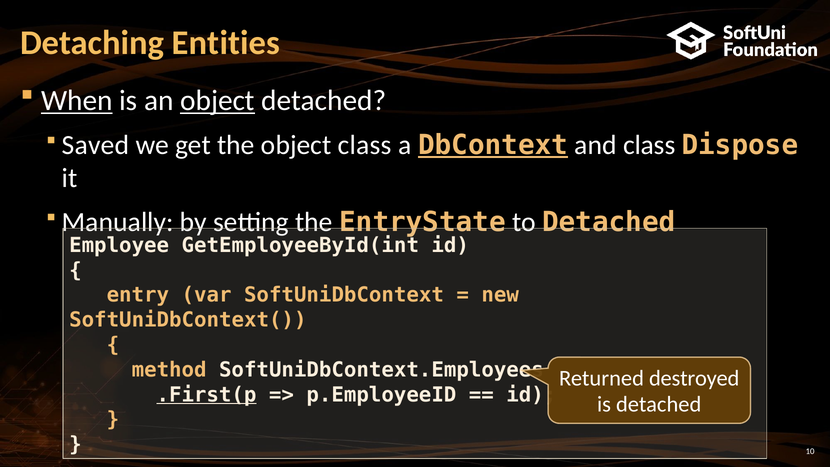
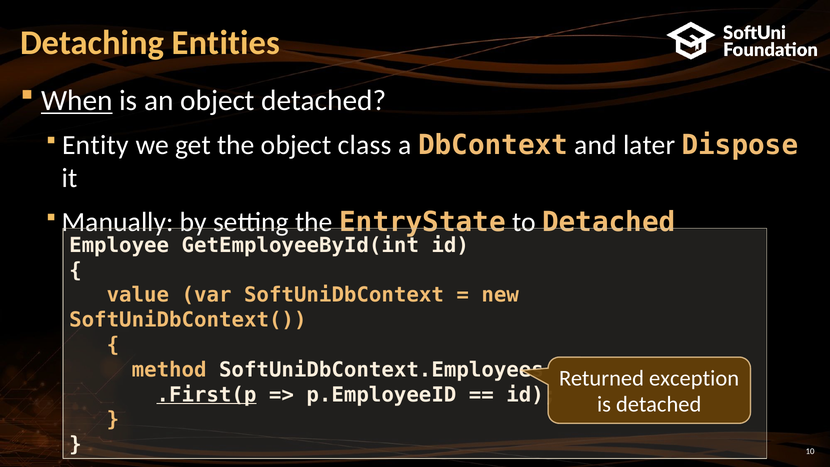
object underline: present -> none (217, 101)
Saved: Saved -> Entity (95, 145)
DbContext underline: present -> none (493, 145)
and class: class -> later (649, 145)
entry: entry -> value (138, 295)
destroyed: destroyed -> exception (694, 378)
